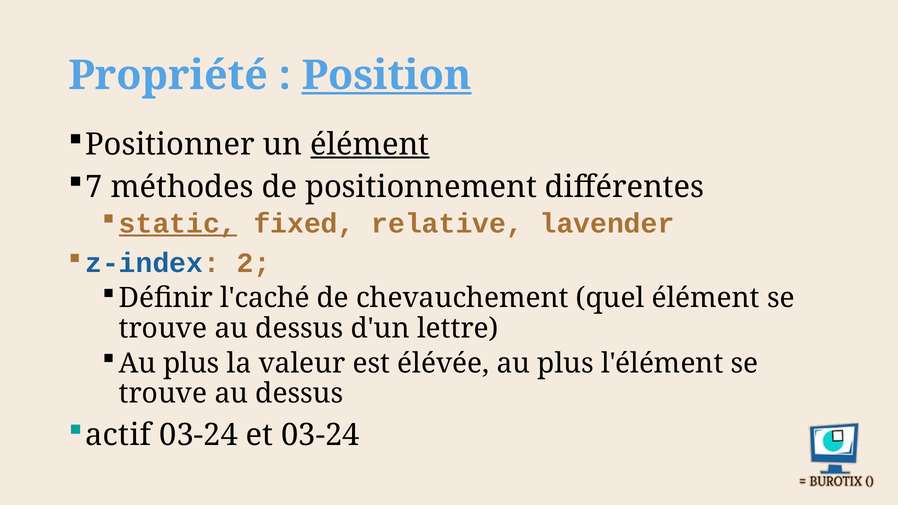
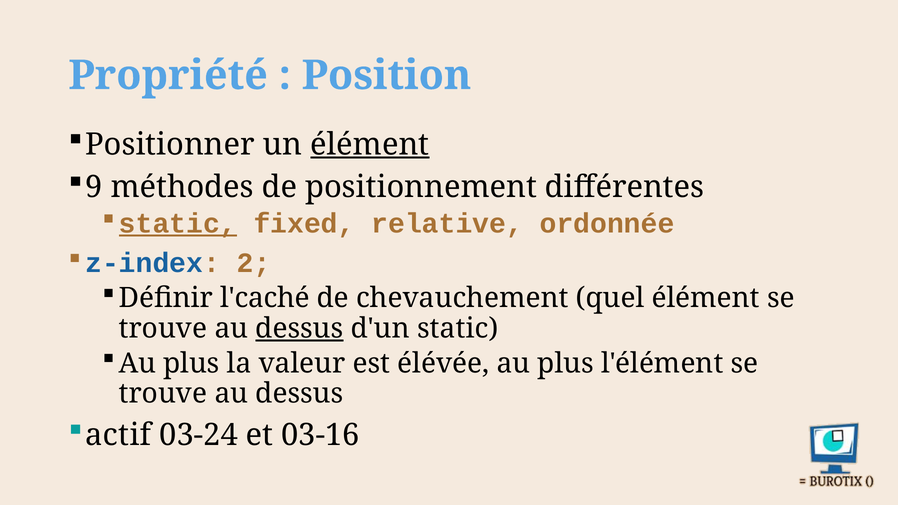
Position underline: present -> none (387, 75)
7: 7 -> 9 (94, 187)
lavender: lavender -> ordonnée (607, 224)
dessus underline: none -> present (299, 328)
d'un lettre: lettre -> static (458, 328)
et 03-24: 03-24 -> 03-16 (320, 435)
